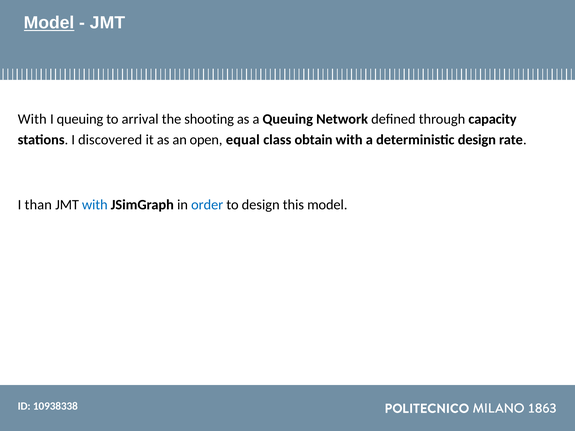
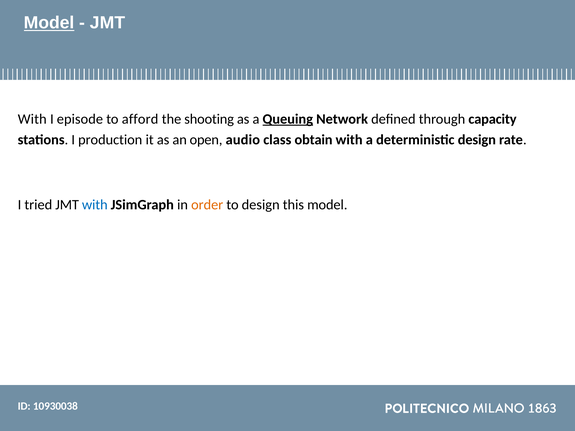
I queuing: queuing -> episode (80, 119)
arrival: arrival -> afford (140, 119)
Queuing underline: none -> present (288, 119)
discovered: discovered -> production (110, 140)
equal: equal -> audio (243, 140)
than: than -> tried (38, 205)
order colour: blue -> orange (207, 205)
10938338: 10938338 -> 10930038 (55, 406)
